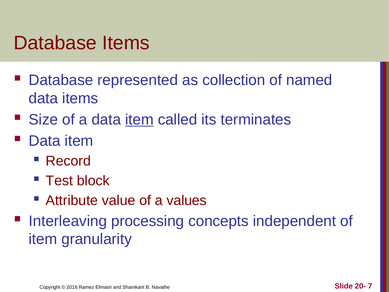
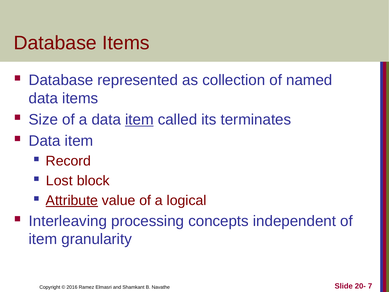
Test: Test -> Lost (59, 181)
Attribute underline: none -> present (72, 200)
values: values -> logical (187, 200)
